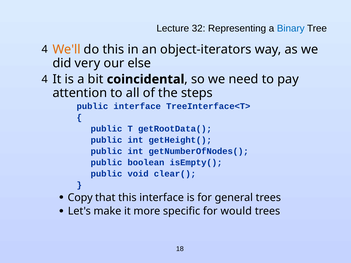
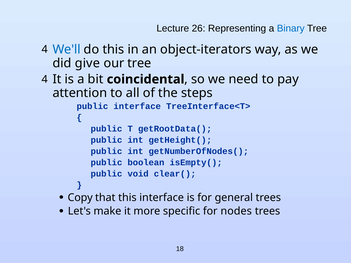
32: 32 -> 26 (199, 28)
We'll colour: orange -> blue (67, 49)
very: very -> give (87, 63)
our else: else -> tree (139, 63)
would: would -> nodes (236, 211)
